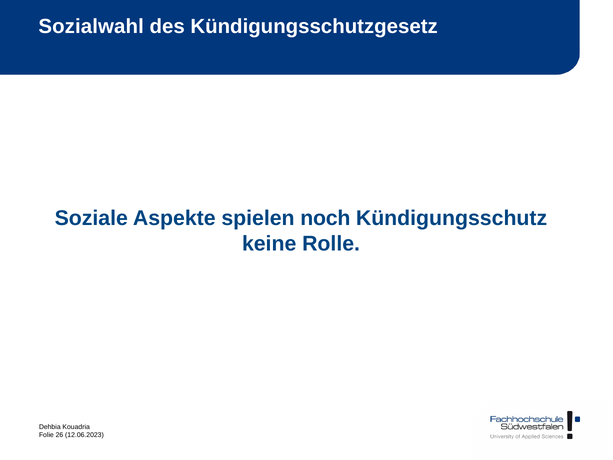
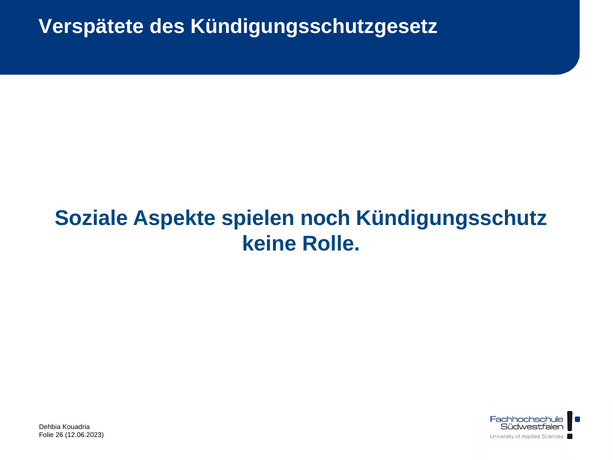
Sozialwahl: Sozialwahl -> Verspätete (91, 26)
